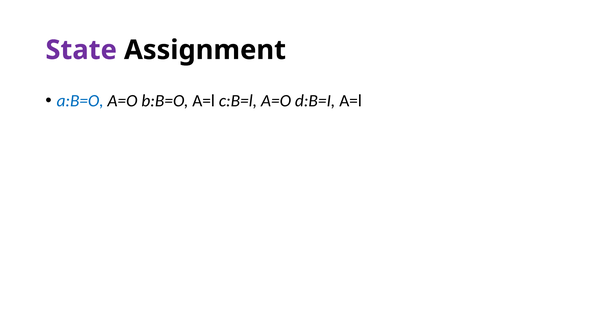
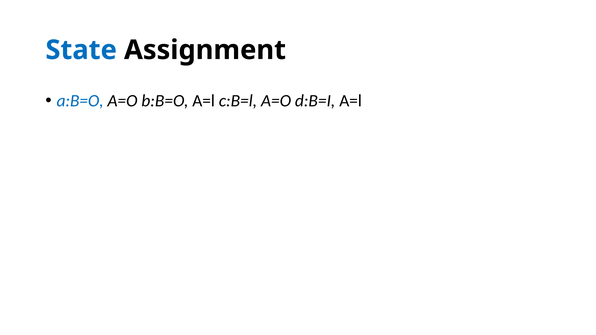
State colour: purple -> blue (81, 50)
